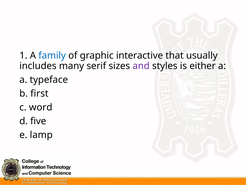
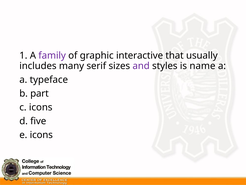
family colour: blue -> purple (52, 55)
either: either -> name (202, 66)
first: first -> part (39, 93)
c word: word -> icons (41, 107)
e lamp: lamp -> icons (41, 135)
